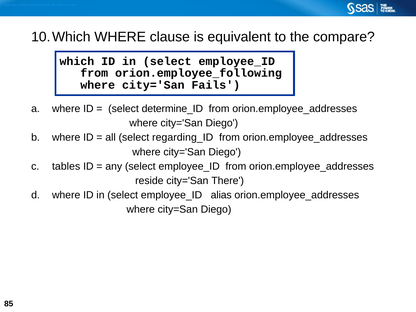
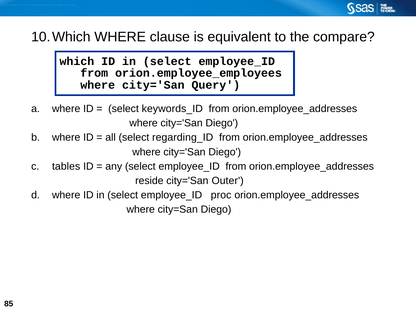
orion.employee_following: orion.employee_following -> orion.employee_employees (198, 73)
Fails: Fails -> Query (216, 85)
determine_ID: determine_ID -> keywords_ID (172, 109)
There: There -> Outer (228, 181)
alias: alias -> proc (221, 195)
